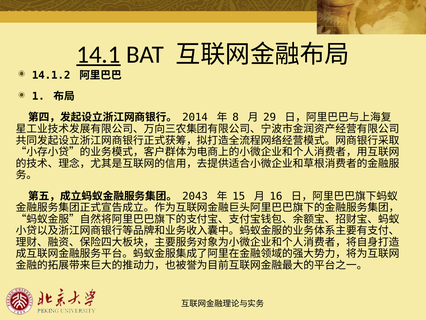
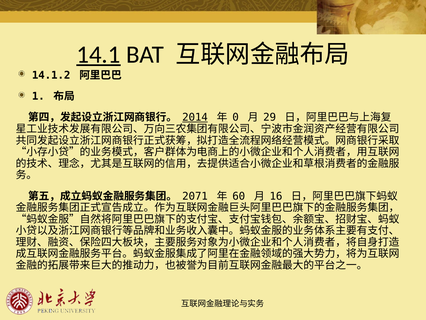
2014 underline: none -> present (195, 117)
8: 8 -> 0 (236, 117)
2043: 2043 -> 2071 (195, 196)
15: 15 -> 60 (239, 196)
